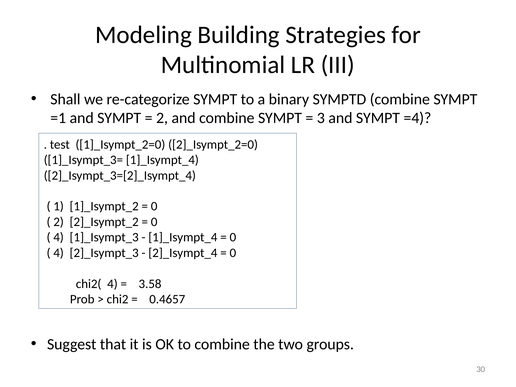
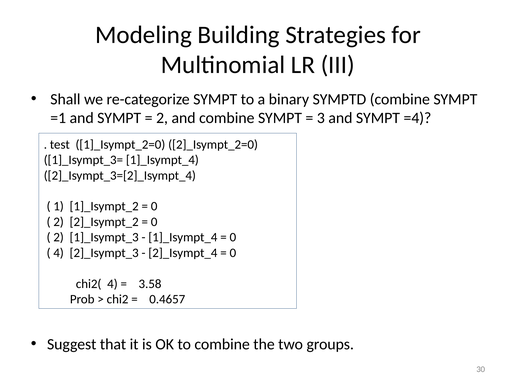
4: 4 -> 2 (59, 237)
